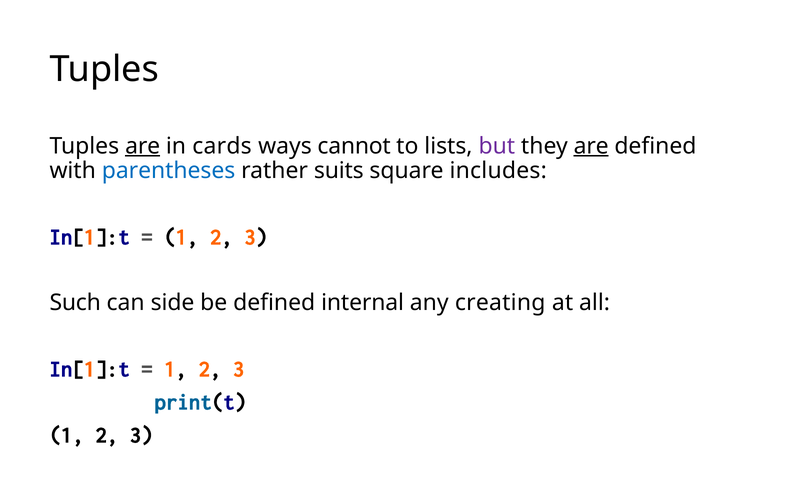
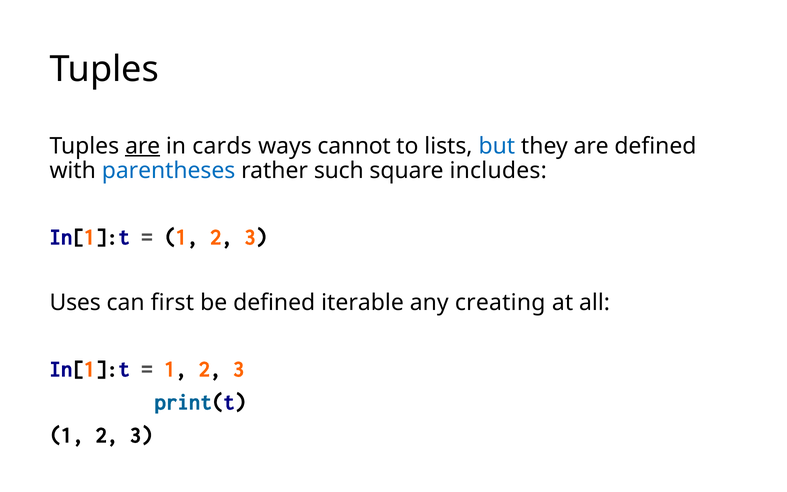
but colour: purple -> blue (497, 146)
are underline: present -> none (591, 146)
suits: suits -> such (339, 171)
Such: Such -> Uses (75, 303)
side: side -> first (172, 303)
internal: internal -> iterable (362, 303)
